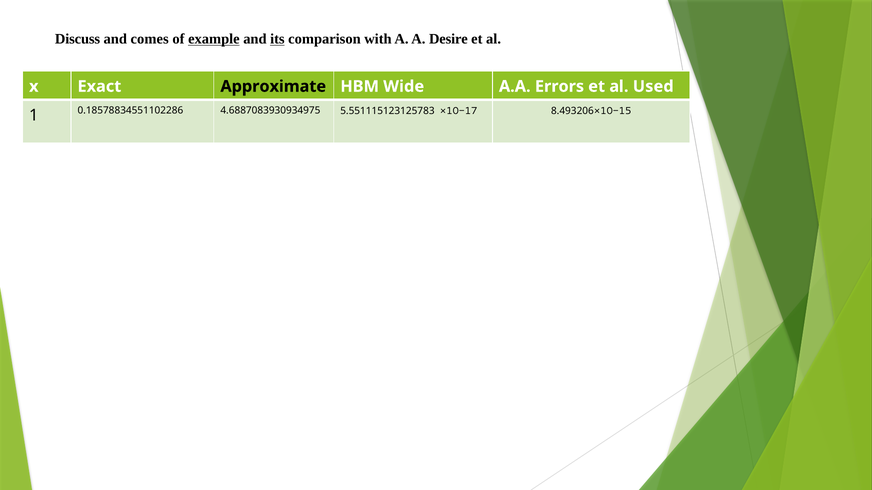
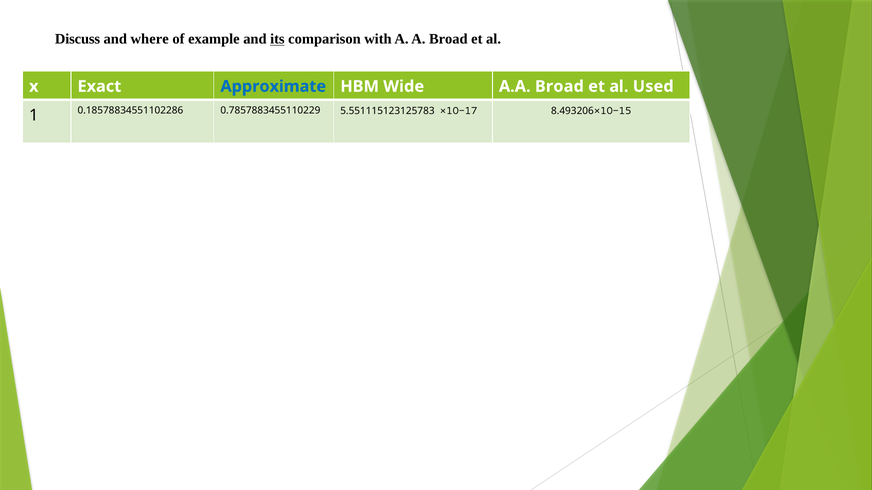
comes: comes -> where (150, 39)
example underline: present -> none (214, 39)
A Desire: Desire -> Broad (448, 39)
Approximate colour: black -> blue (273, 86)
A.A Errors: Errors -> Broad (559, 86)
4.6887083930934975: 4.6887083930934975 -> 0.7857883455110229 (270, 111)
